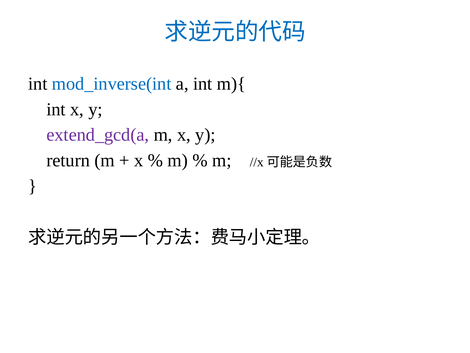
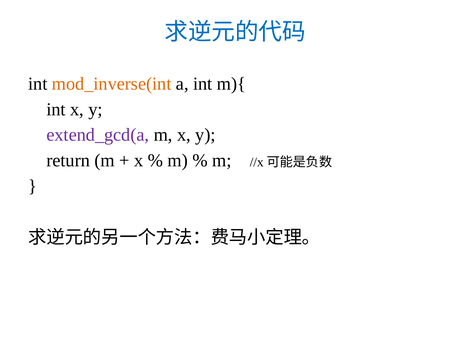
mod_inverse(int colour: blue -> orange (112, 84)
